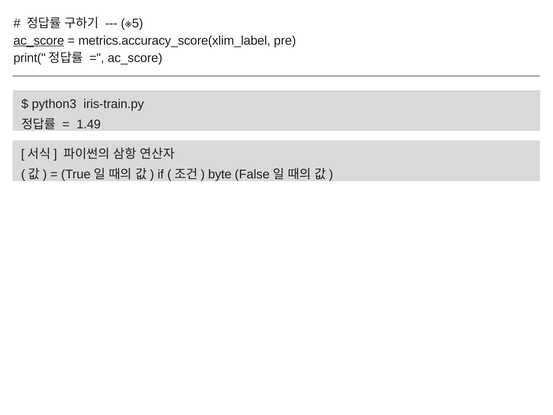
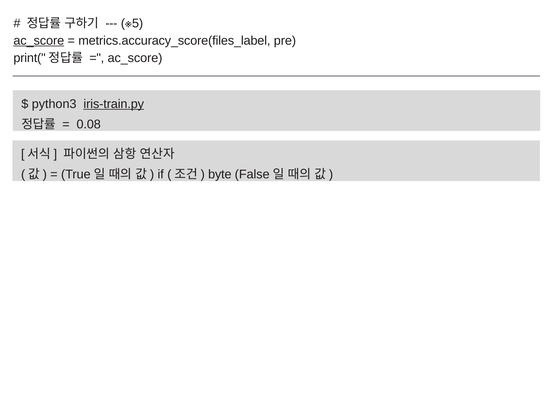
metrics.accuracy_score(xlim_label: metrics.accuracy_score(xlim_label -> metrics.accuracy_score(files_label (174, 41)
iris-train.py underline: none -> present (114, 104)
1.49: 1.49 -> 0.08 (89, 124)
